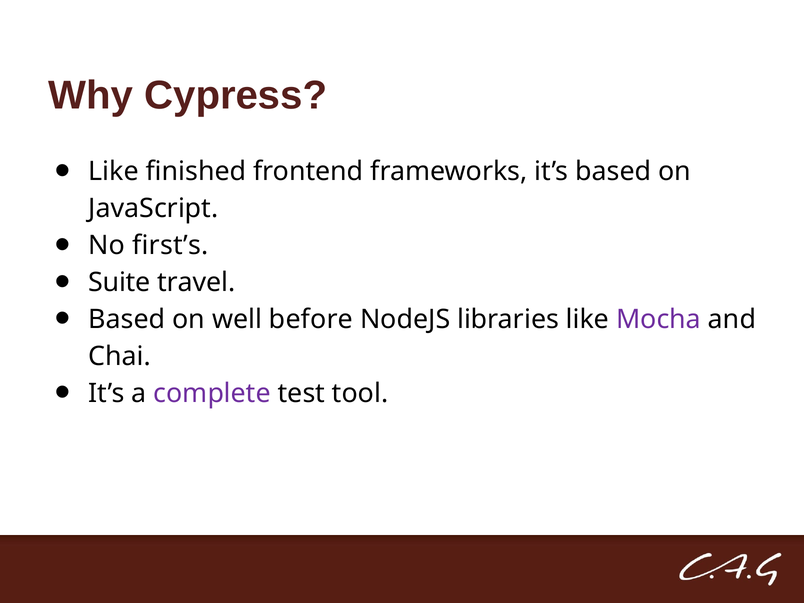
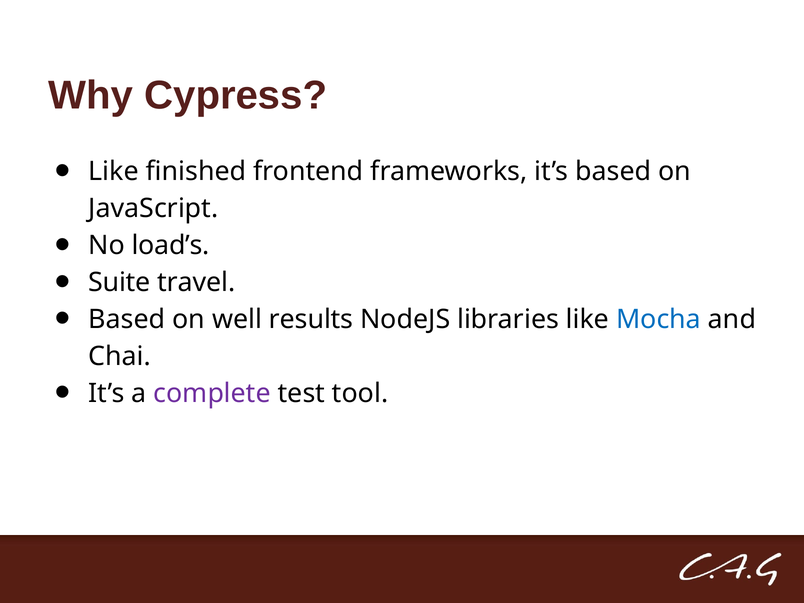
first’s: first’s -> load’s (171, 245)
before: before -> results (311, 319)
Mocha colour: purple -> blue (659, 319)
